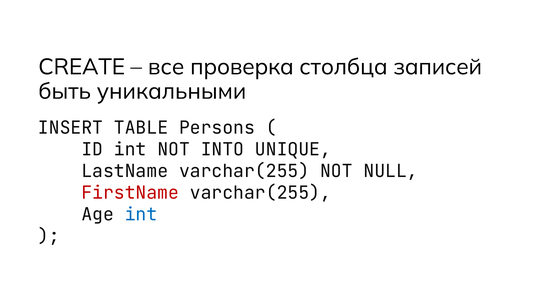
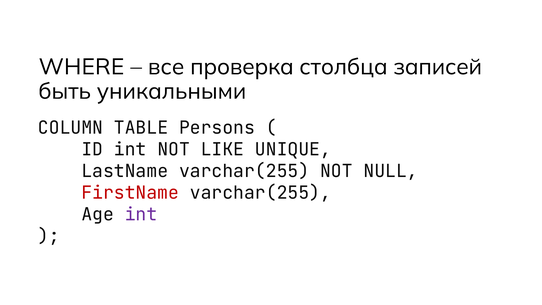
CREATE: CREATE -> WHERE (81, 67)
INSERT: INSERT -> COLUMN (71, 128)
INTO: INTO -> LIKE (222, 149)
int colour: blue -> purple (141, 214)
